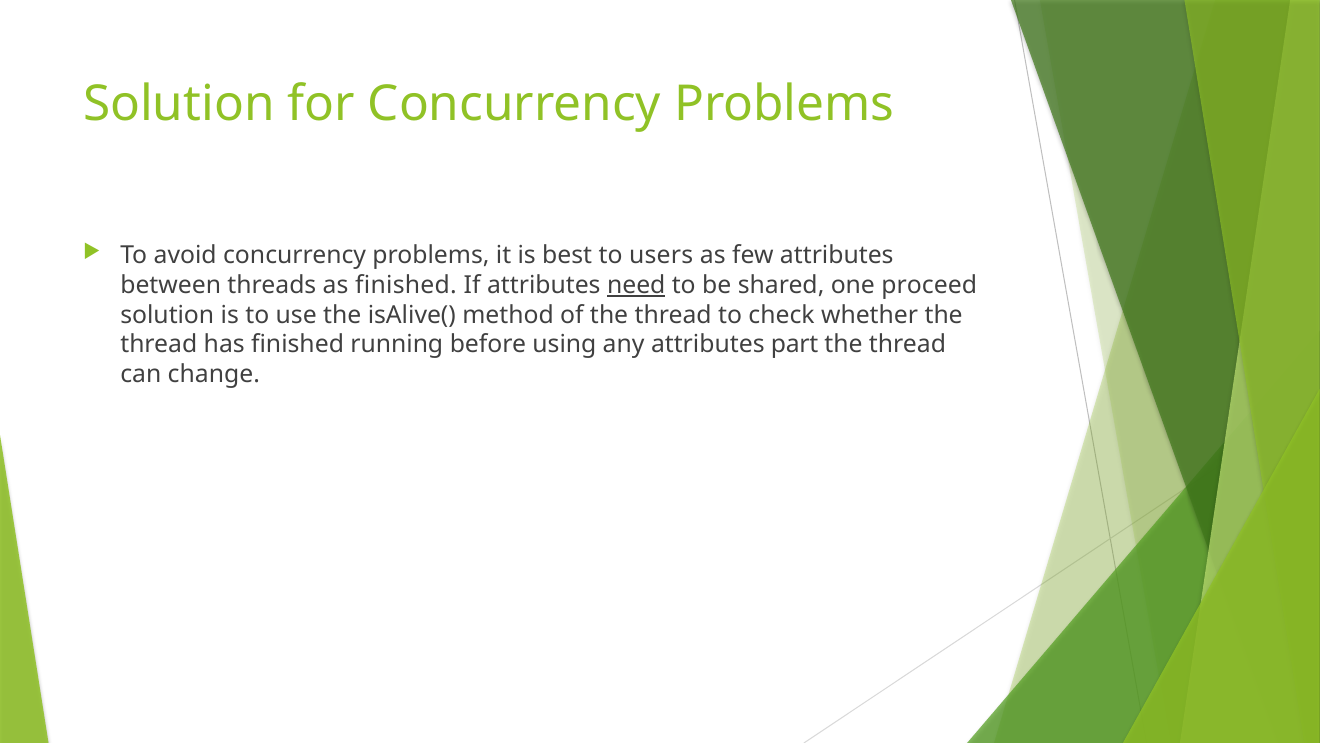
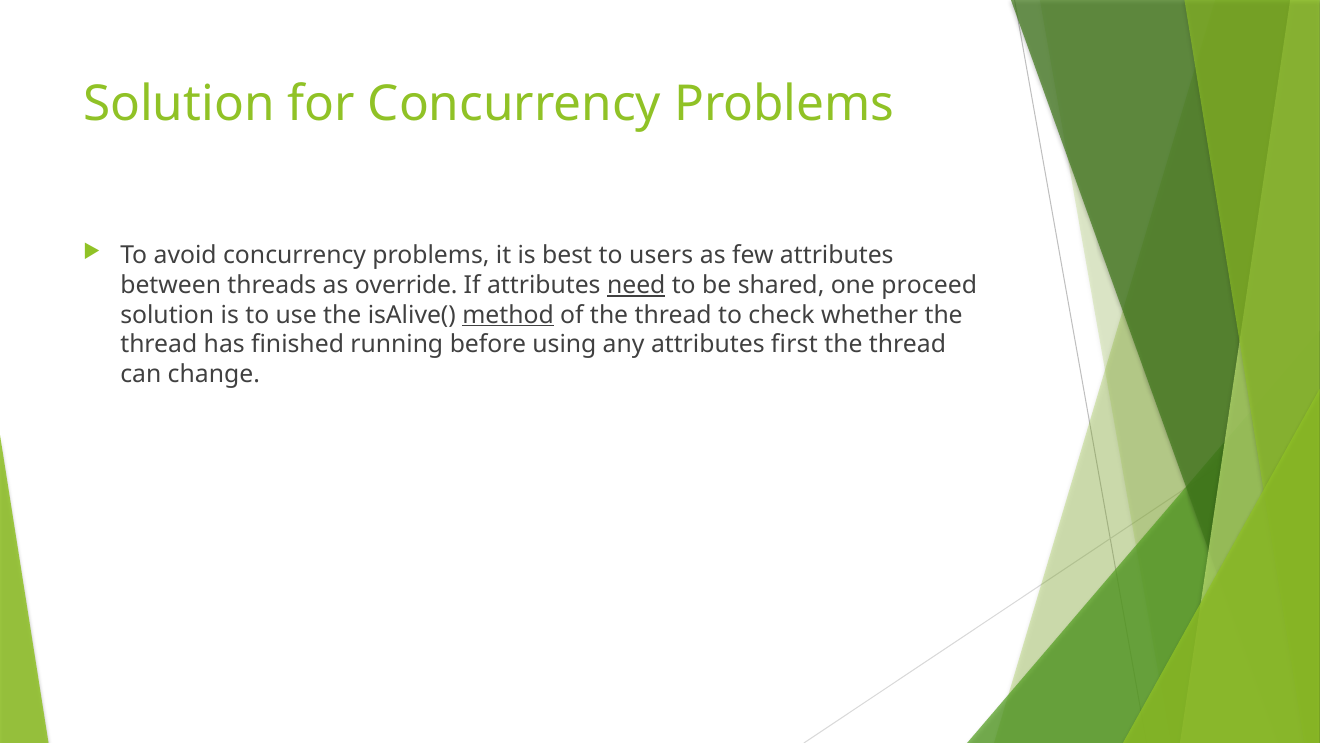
as finished: finished -> override (406, 285)
method underline: none -> present (508, 315)
part: part -> first (794, 345)
